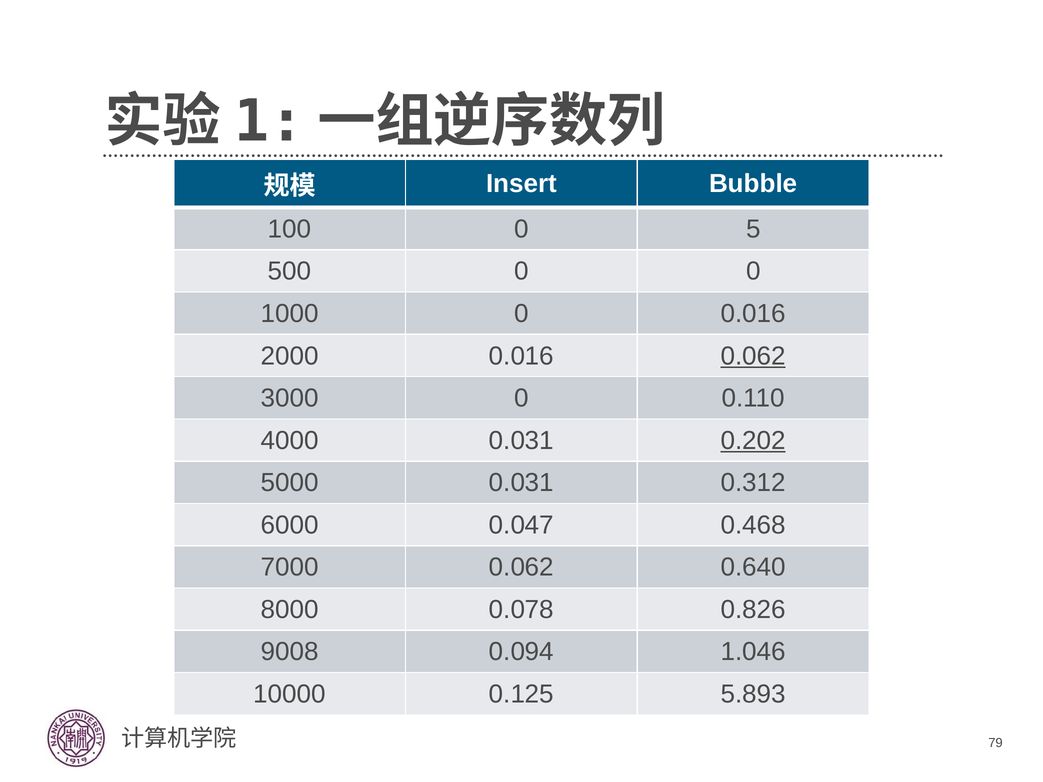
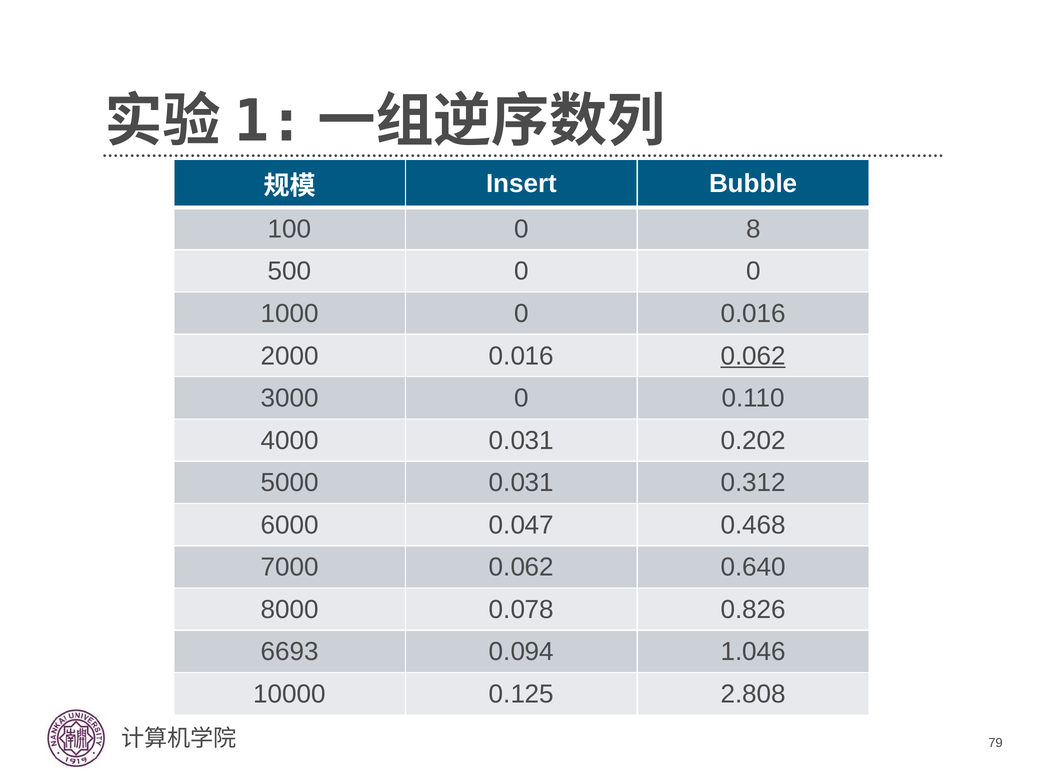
5: 5 -> 8 (753, 229)
0.202 underline: present -> none (753, 441)
9008: 9008 -> 6693 (290, 652)
5.893: 5.893 -> 2.808 (753, 694)
